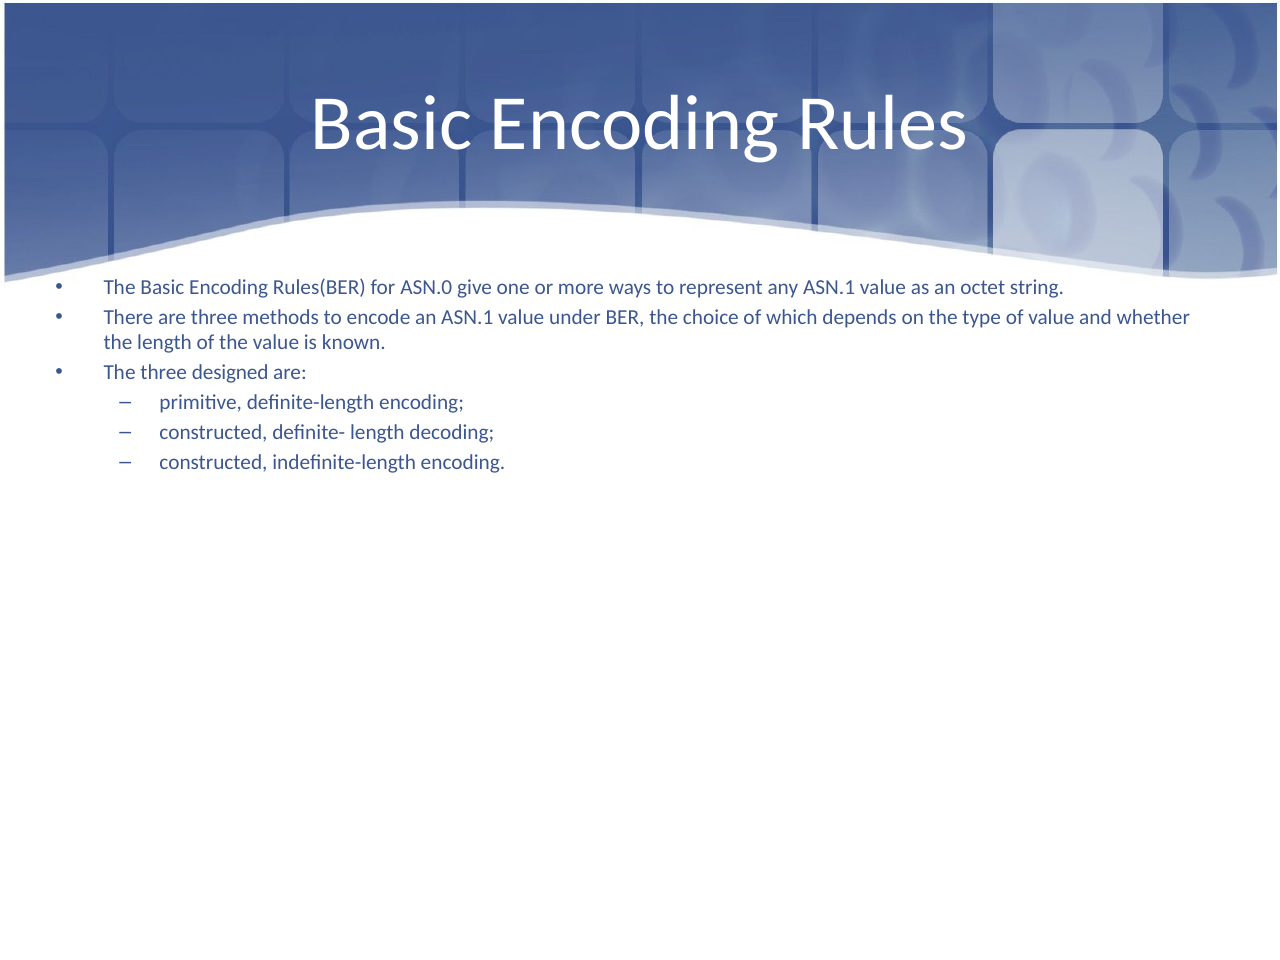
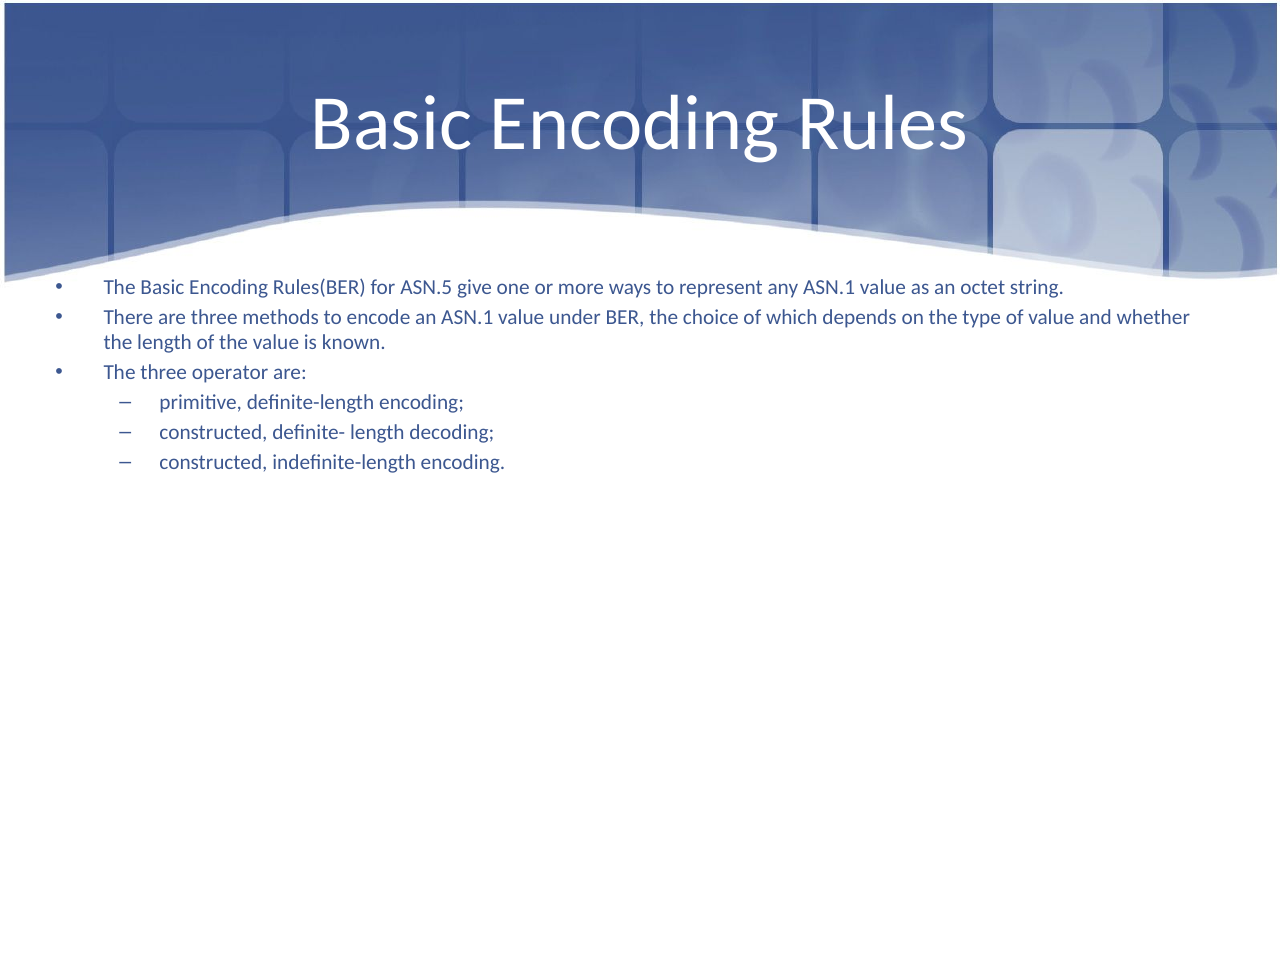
ASN.0: ASN.0 -> ASN.5 (426, 287)
designed: designed -> operator (230, 373)
